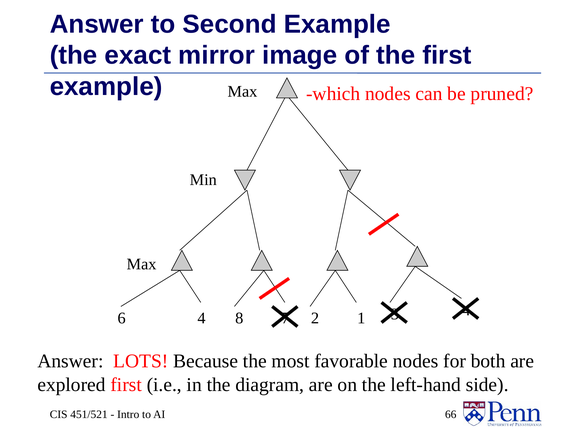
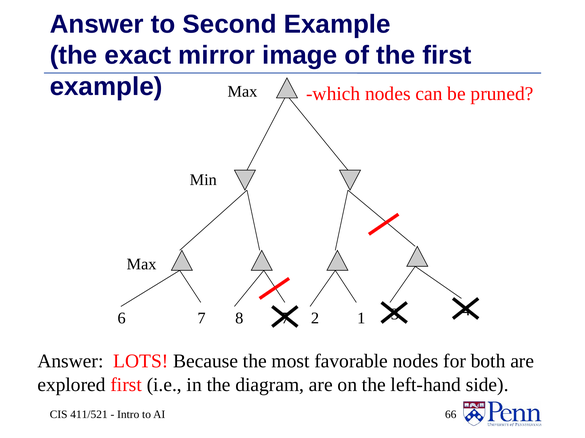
6 4: 4 -> 7 (201, 319)
451/521: 451/521 -> 411/521 (89, 415)
